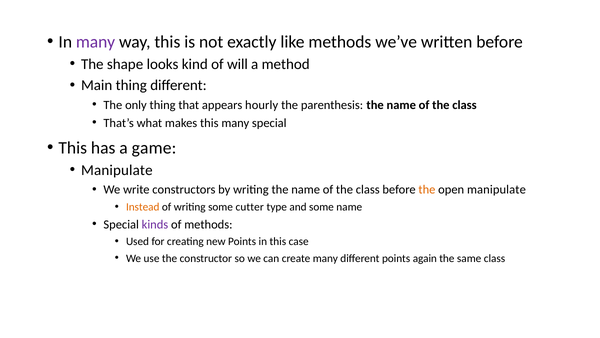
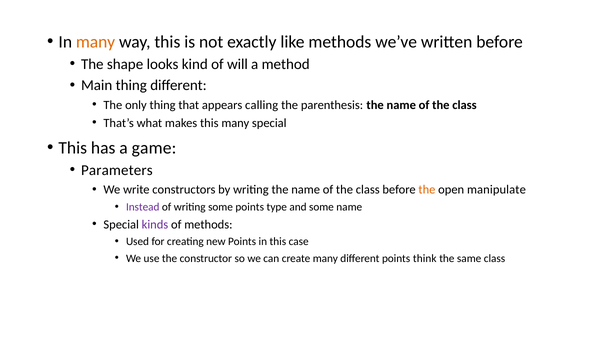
many colour: purple -> orange (96, 42)
hourly: hourly -> calling (262, 105)
Manipulate: Manipulate -> Parameters (117, 170)
Instead colour: orange -> purple (143, 207)
some cutter: cutter -> points (250, 207)
again: again -> think (425, 258)
